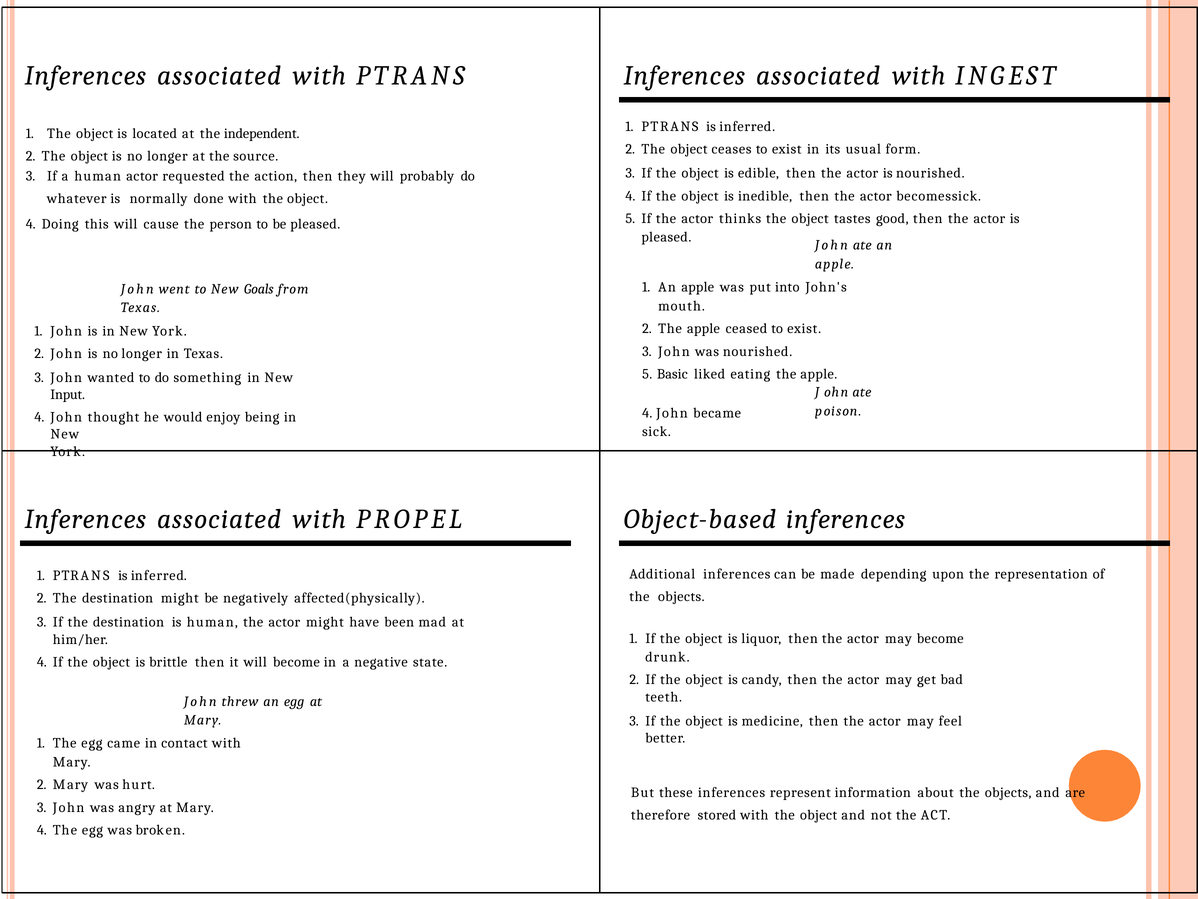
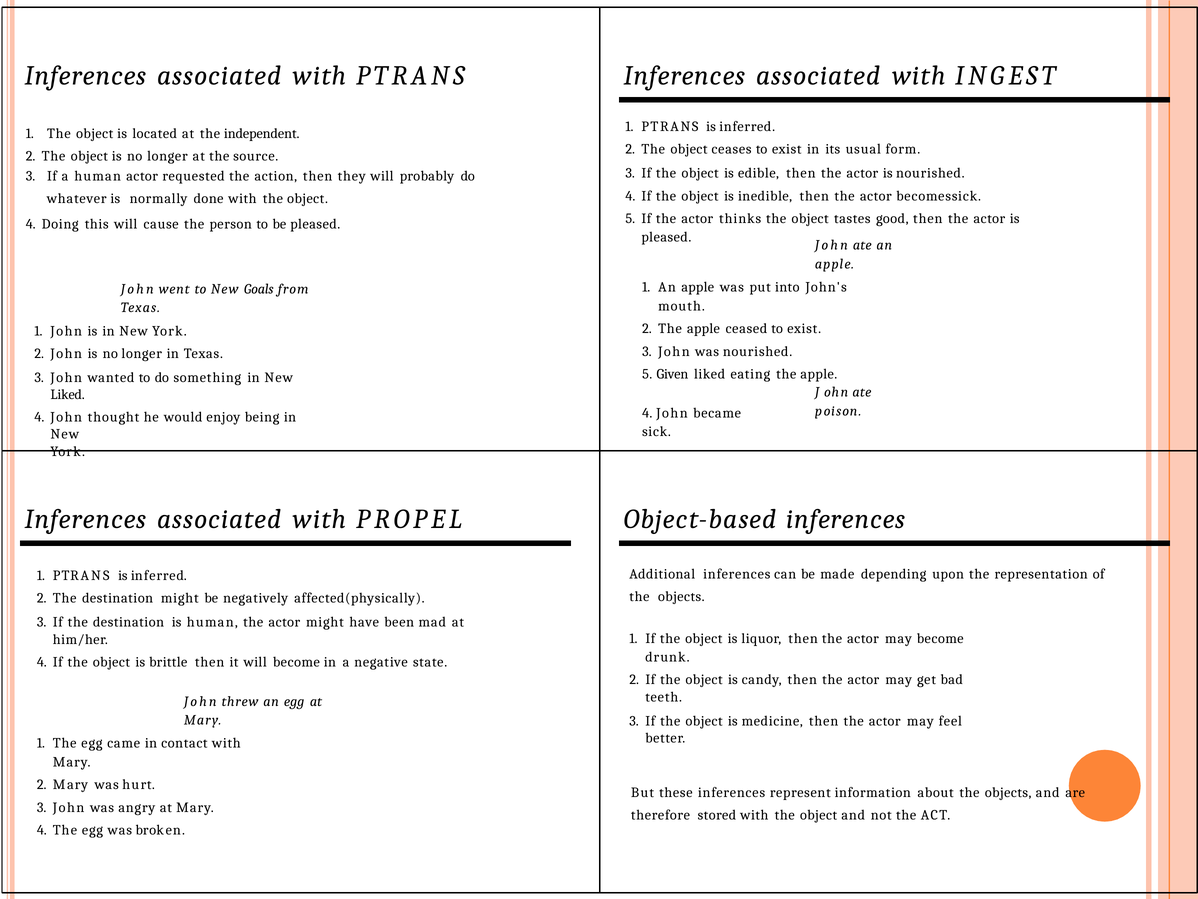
Basic: Basic -> Given (672, 374)
Input: Input -> Liked (68, 394)
